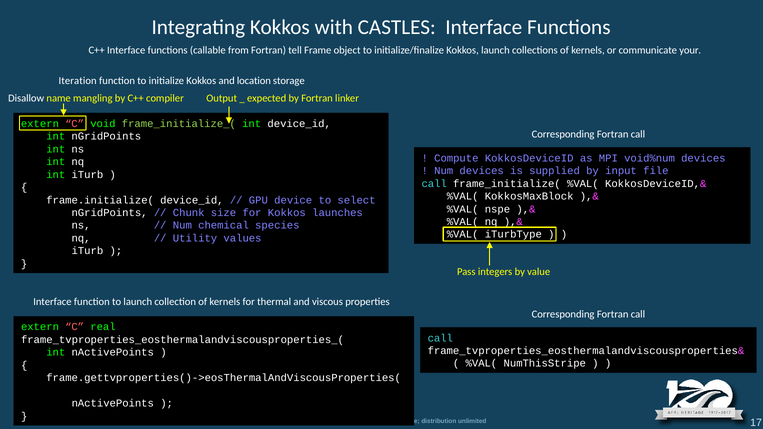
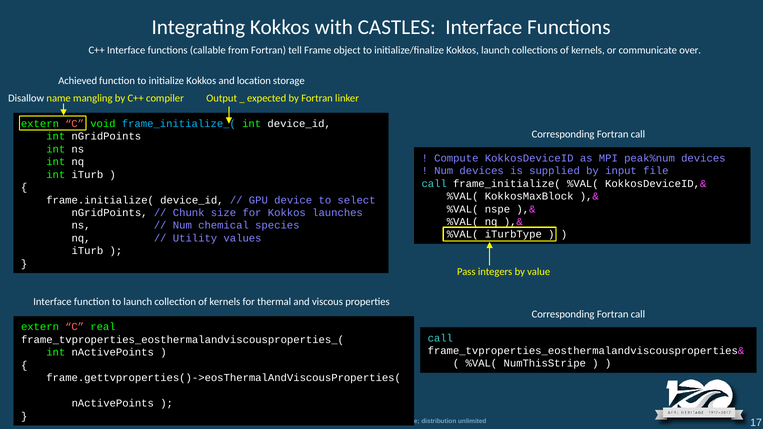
your: your -> over (690, 51)
Iteration: Iteration -> Achieved (78, 81)
frame_initialize_( colour: light green -> light blue (179, 124)
void%num: void%num -> peak%num (650, 158)
